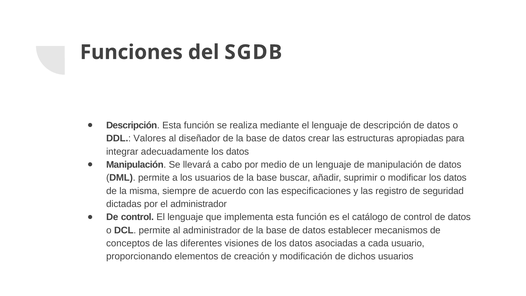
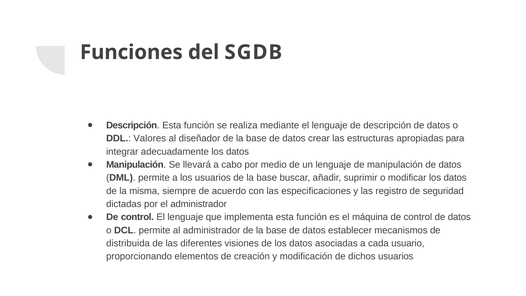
catálogo: catálogo -> máquina (370, 217)
conceptos: conceptos -> distribuida (128, 243)
